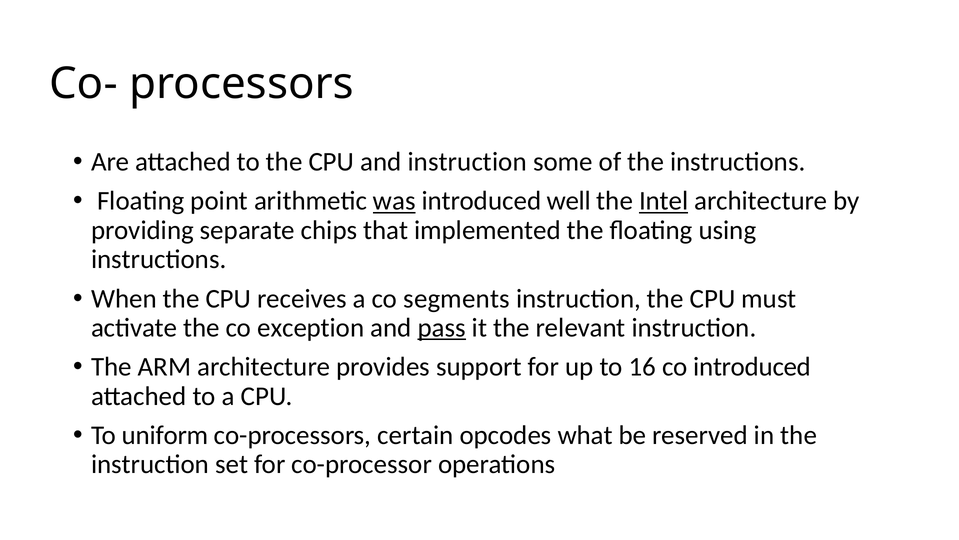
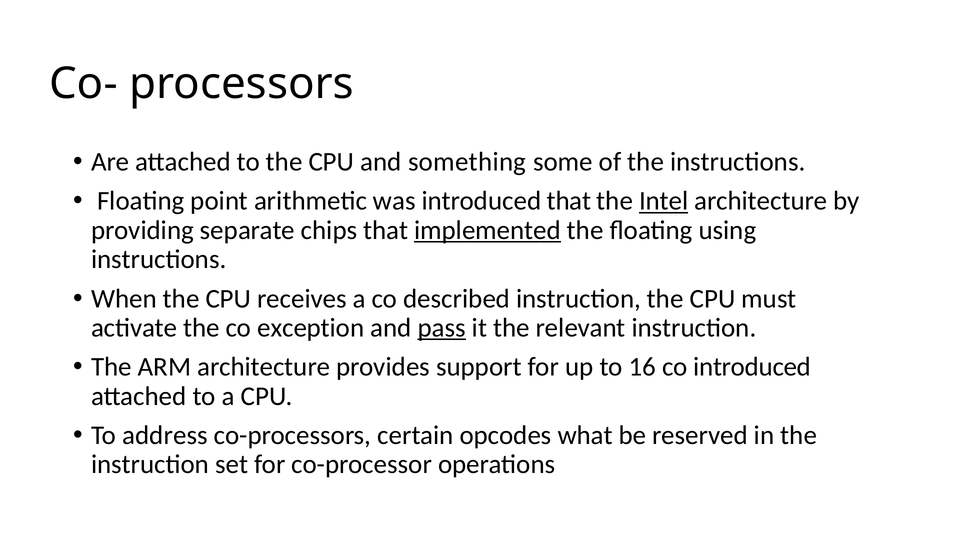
and instruction: instruction -> something (467, 162)
was underline: present -> none (394, 201)
introduced well: well -> that (569, 201)
implemented underline: none -> present (488, 230)
segments: segments -> described (457, 298)
uniform: uniform -> address (165, 435)
